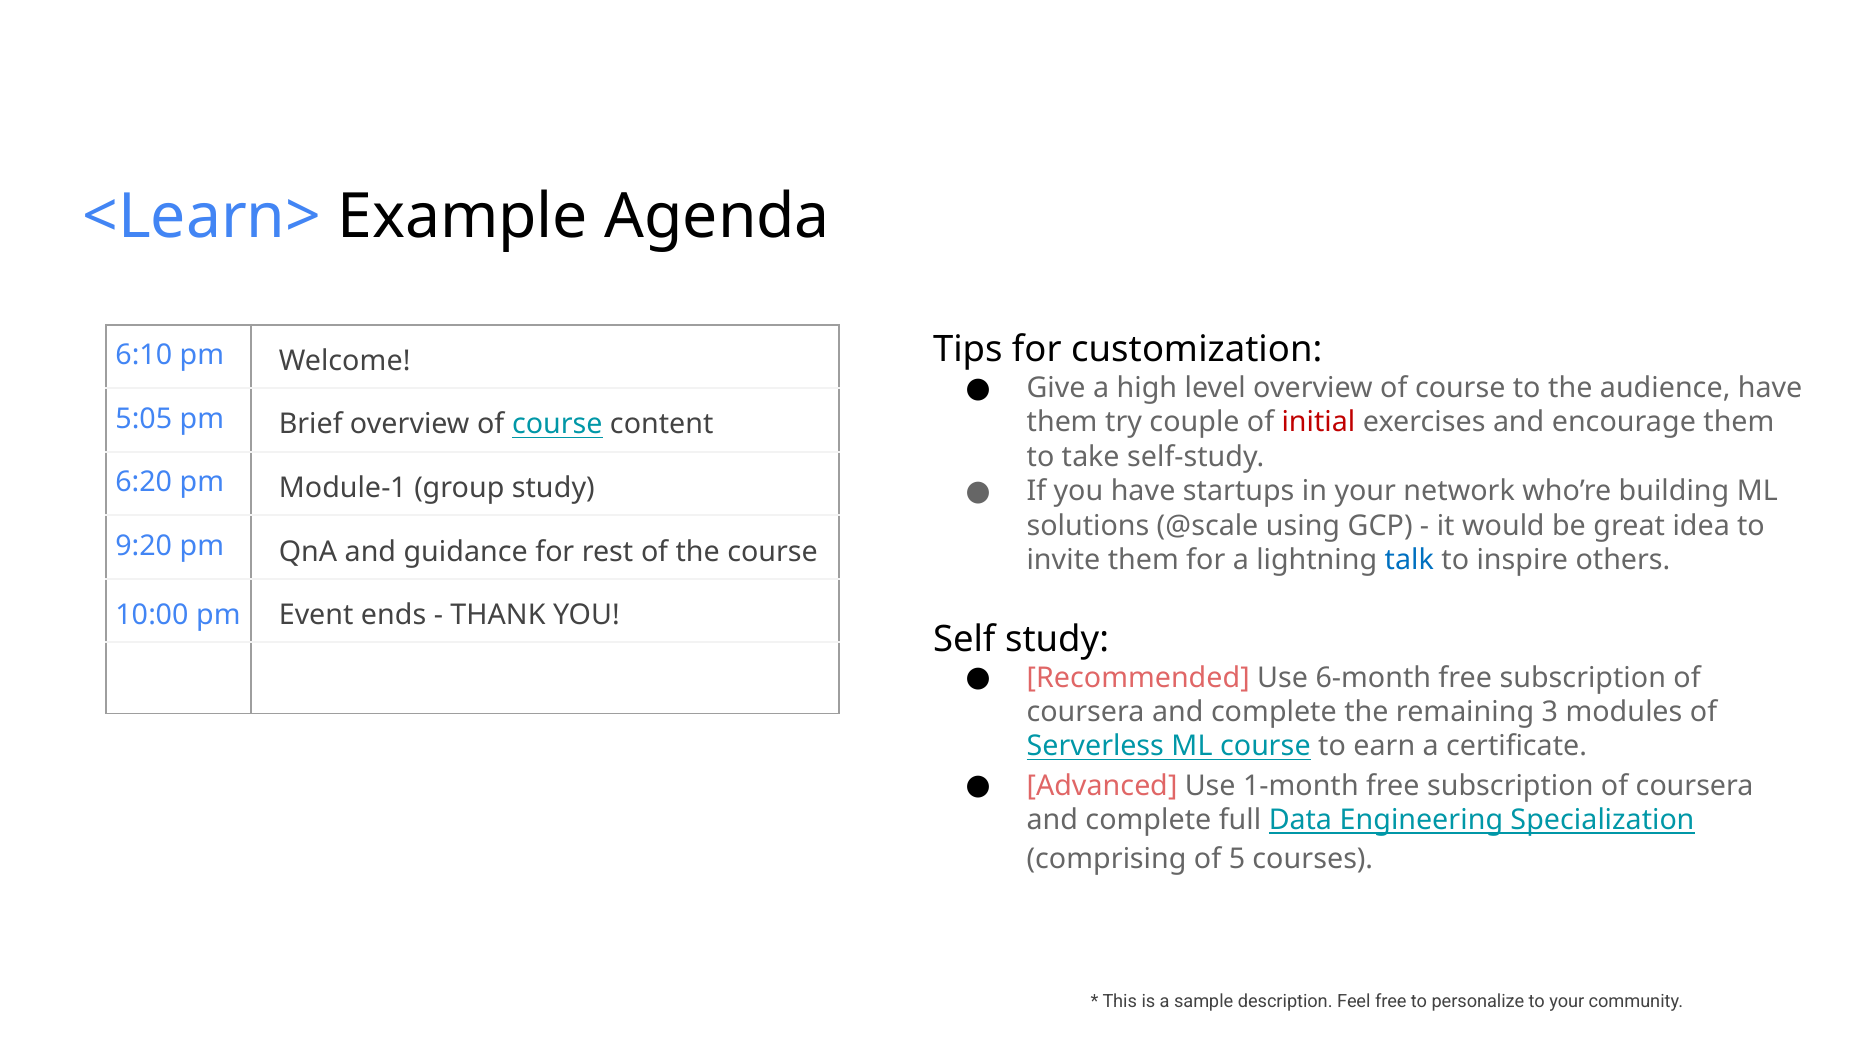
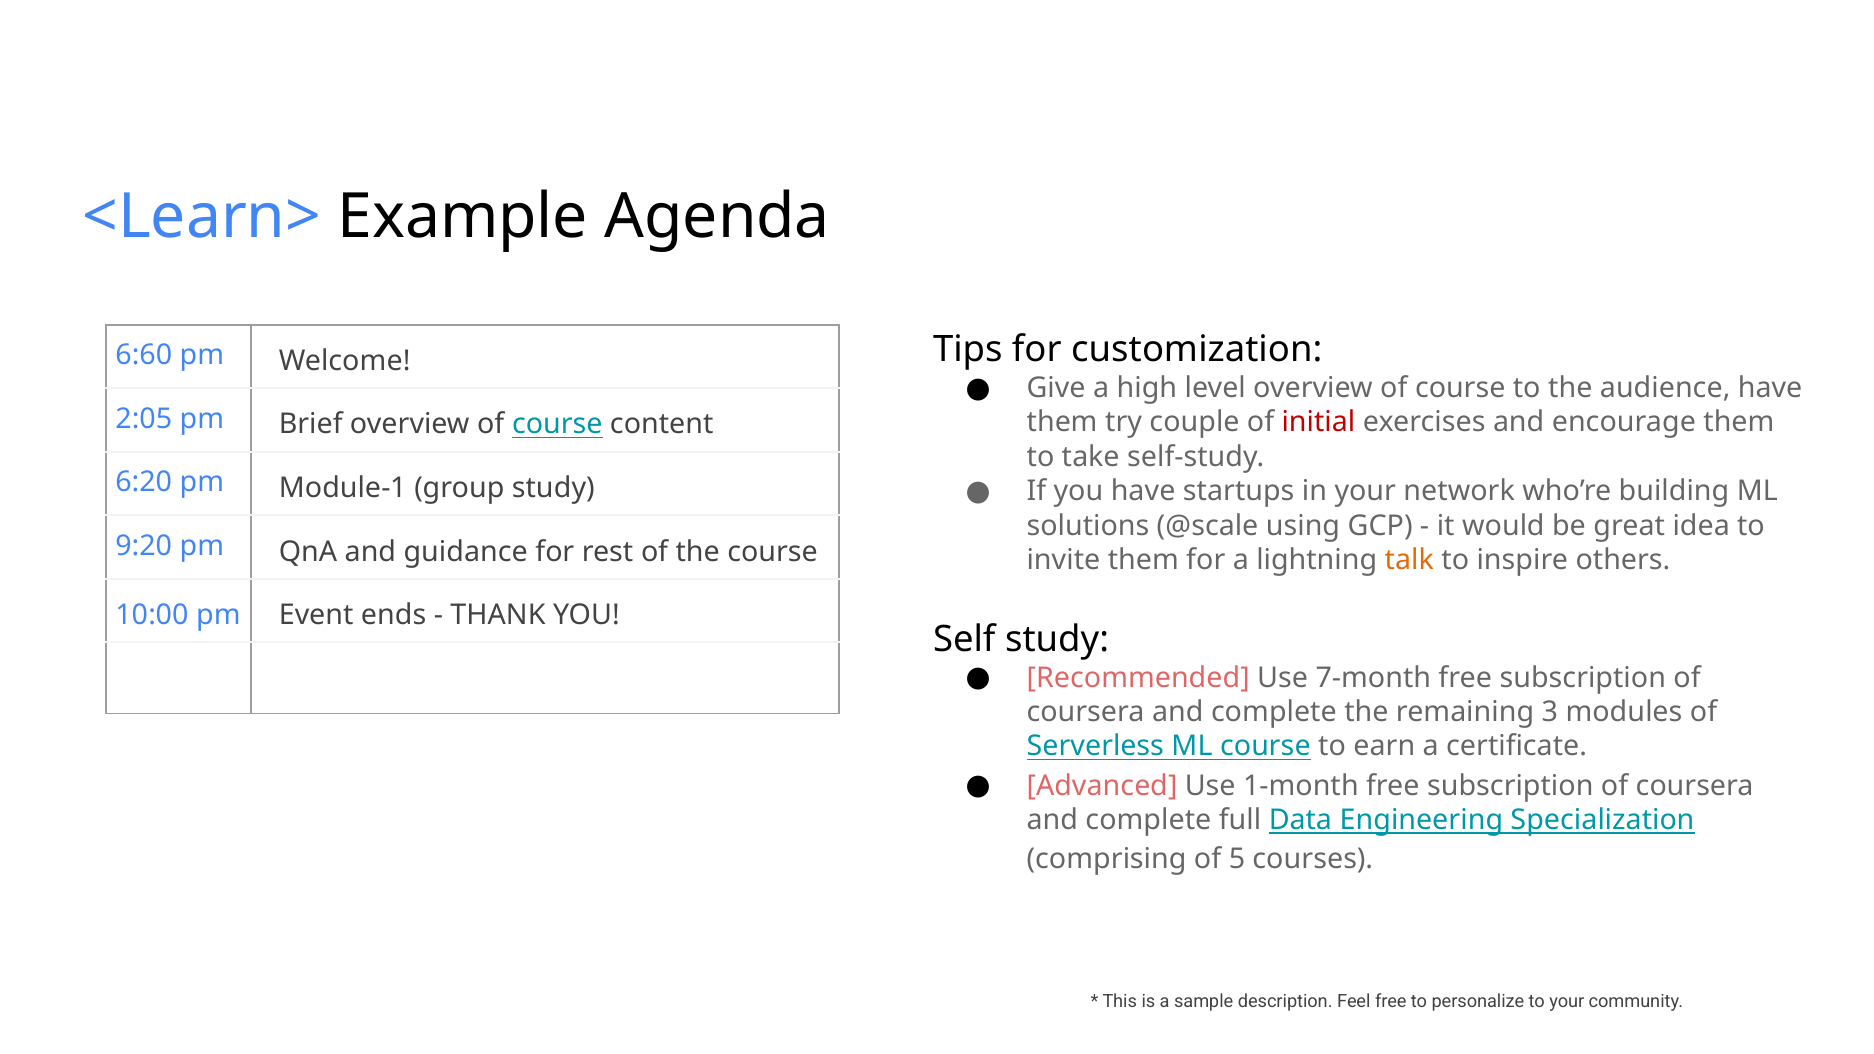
6:10: 6:10 -> 6:60 (144, 355)
5:05: 5:05 -> 2:05 (144, 419)
talk colour: blue -> orange (1409, 560)
6-month: 6-month -> 7-month (1373, 678)
